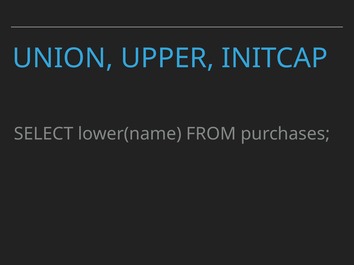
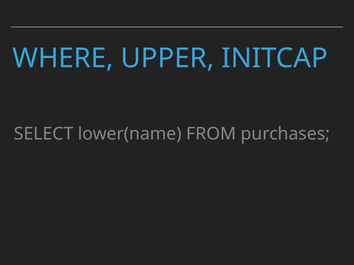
UNION: UNION -> WHERE (63, 58)
